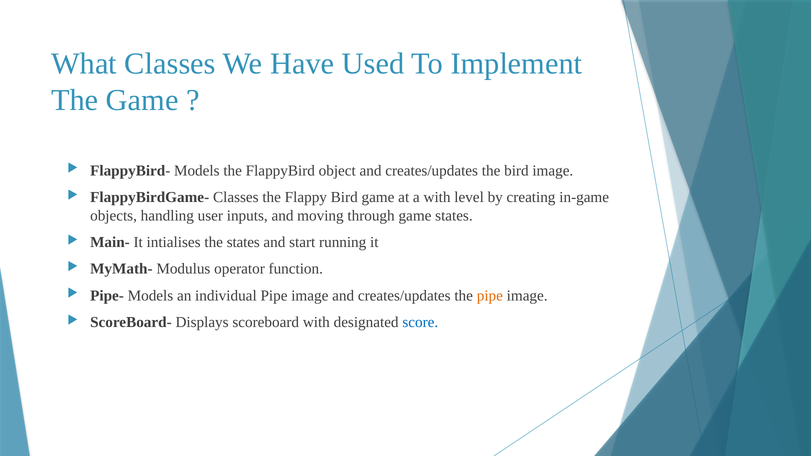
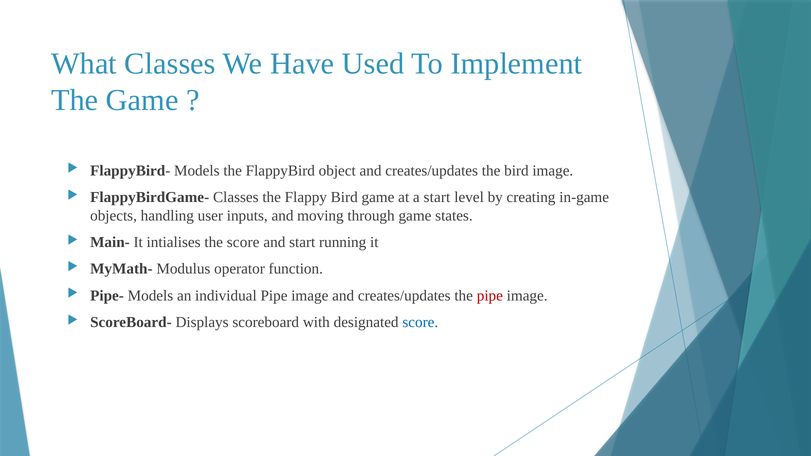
a with: with -> start (437, 197)
the states: states -> score (243, 242)
pipe colour: orange -> red (490, 296)
